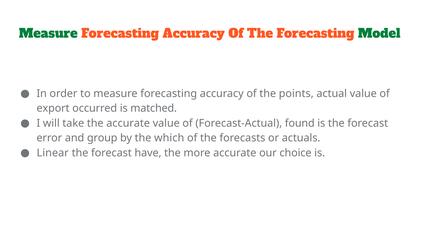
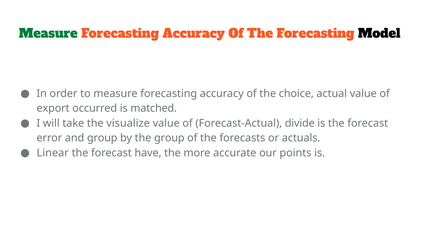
Model colour: green -> black (379, 34)
points: points -> choice (296, 93)
the accurate: accurate -> visualize (128, 123)
found: found -> divide (300, 123)
the which: which -> group (169, 138)
choice: choice -> points (295, 153)
